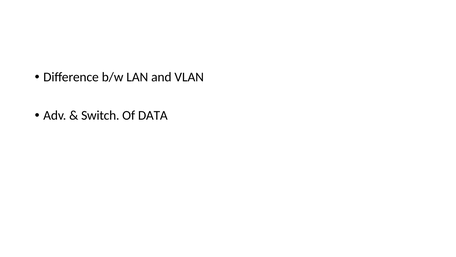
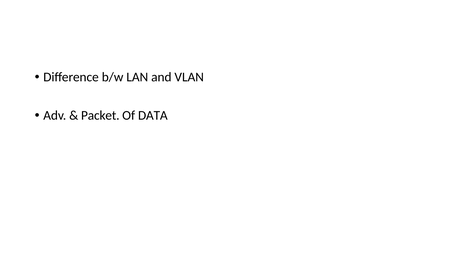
Switch: Switch -> Packet (100, 115)
